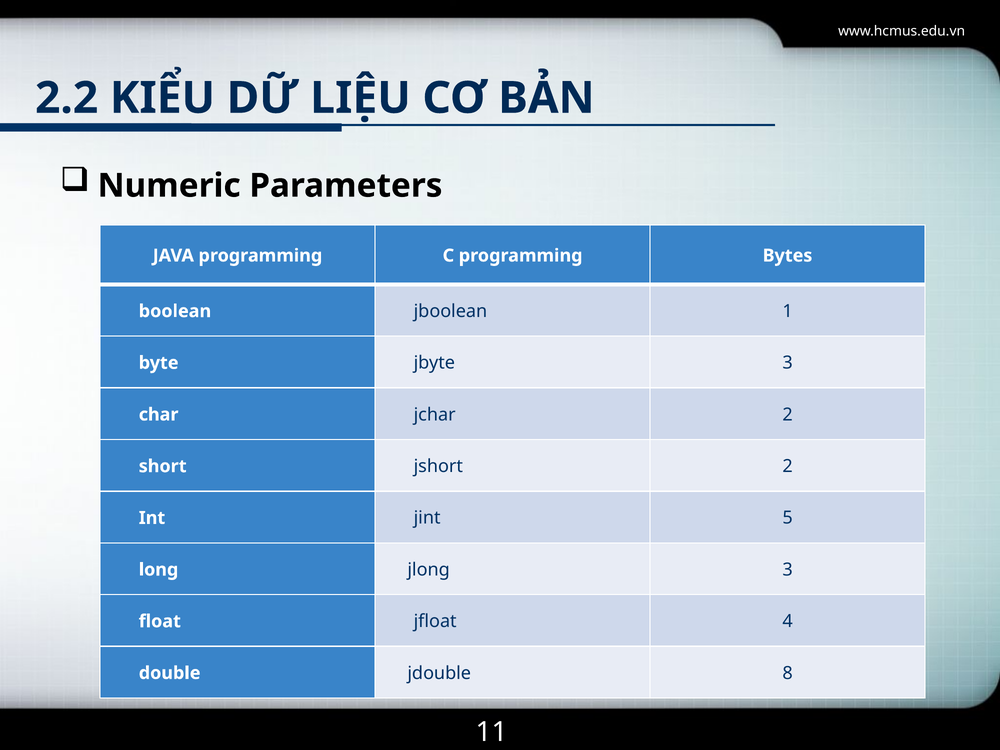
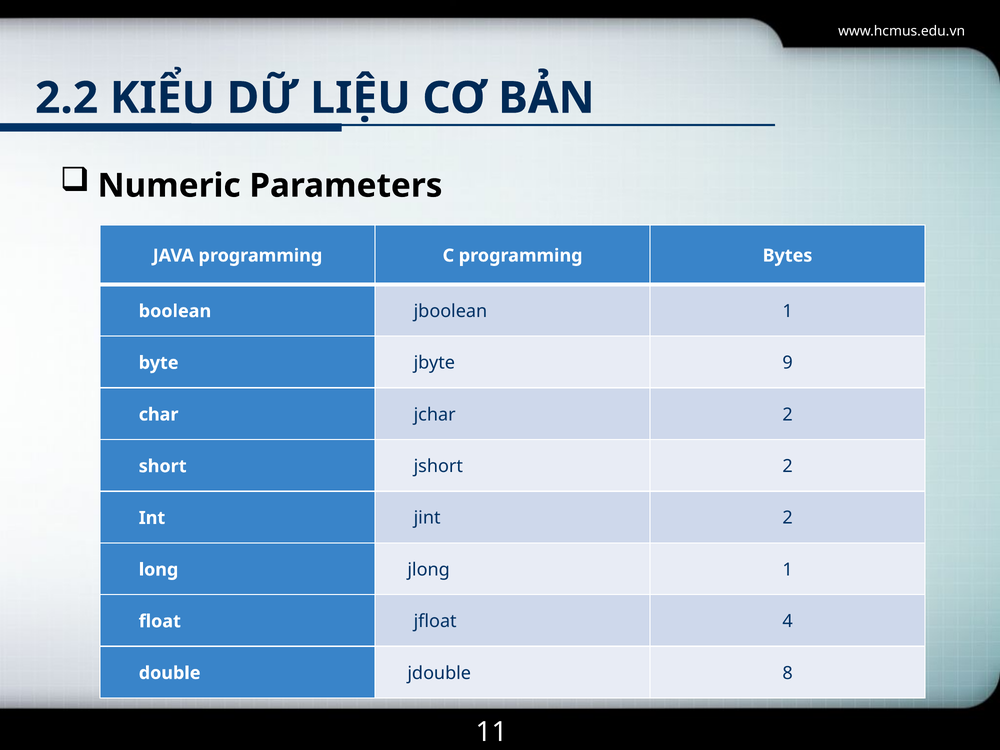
jbyte 3: 3 -> 9 (788, 363)
jint 5: 5 -> 2 (788, 518)
jlong 3: 3 -> 1 (788, 570)
